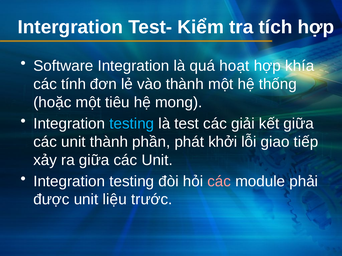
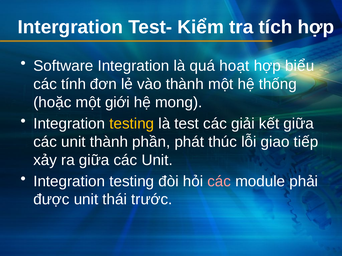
khía: khía -> biểu (300, 66)
tiêu: tiêu -> giới (118, 103)
testing colour: light blue -> yellow (132, 124)
khởi: khởi -> thúc (223, 142)
liệu: liệu -> thái (115, 200)
